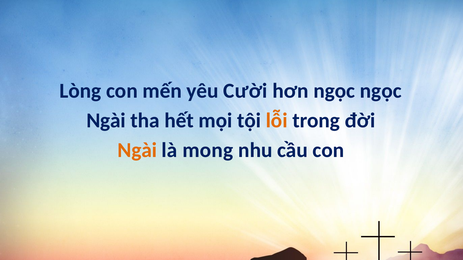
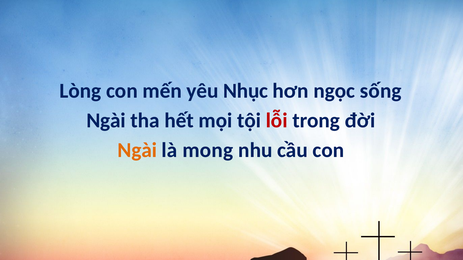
Cười: Cười -> Nhục (246, 91)
ngọc ngọc: ngọc -> sống (381, 91)
lỗi colour: orange -> red (277, 121)
